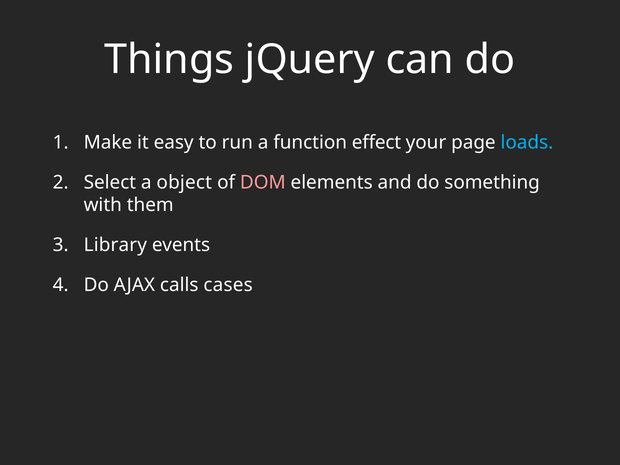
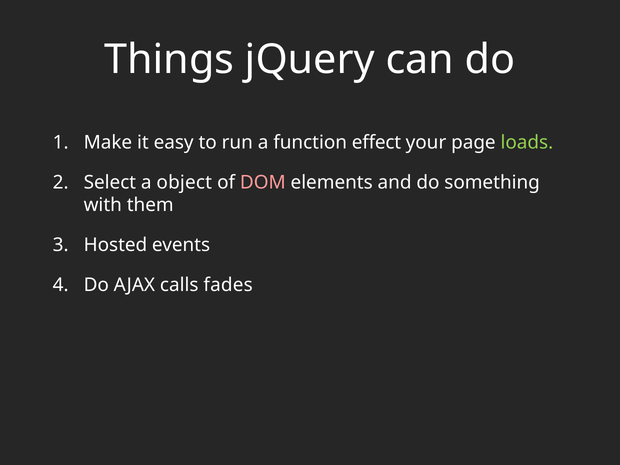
loads colour: light blue -> light green (527, 143)
Library: Library -> Hosted (115, 245)
cases: cases -> fades (228, 285)
